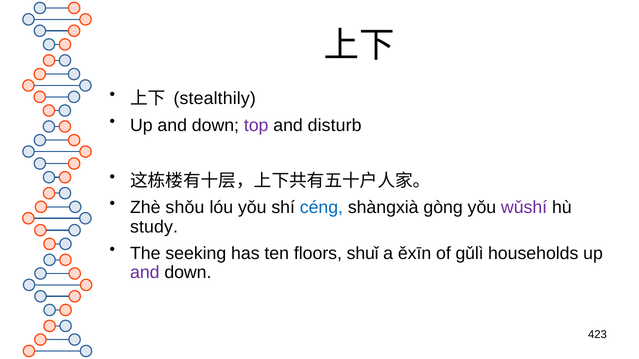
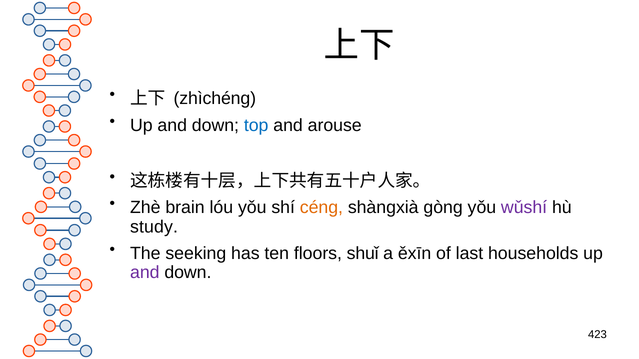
stealthily: stealthily -> zhìchéng (215, 99)
top colour: purple -> blue (256, 125)
disturb: disturb -> arouse (335, 125)
shǒu: shǒu -> brain (185, 208)
céng colour: blue -> orange (321, 208)
gǔlì: gǔlì -> last (469, 254)
